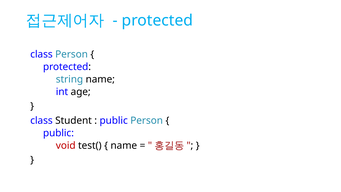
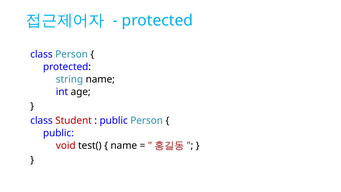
Student colour: black -> red (74, 120)
